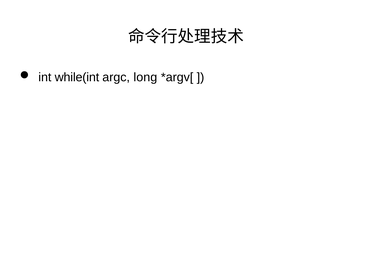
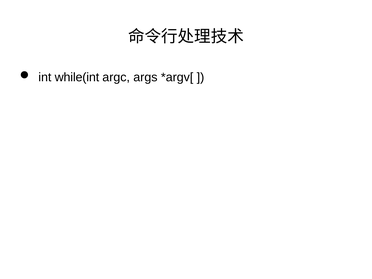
long: long -> args (145, 77)
